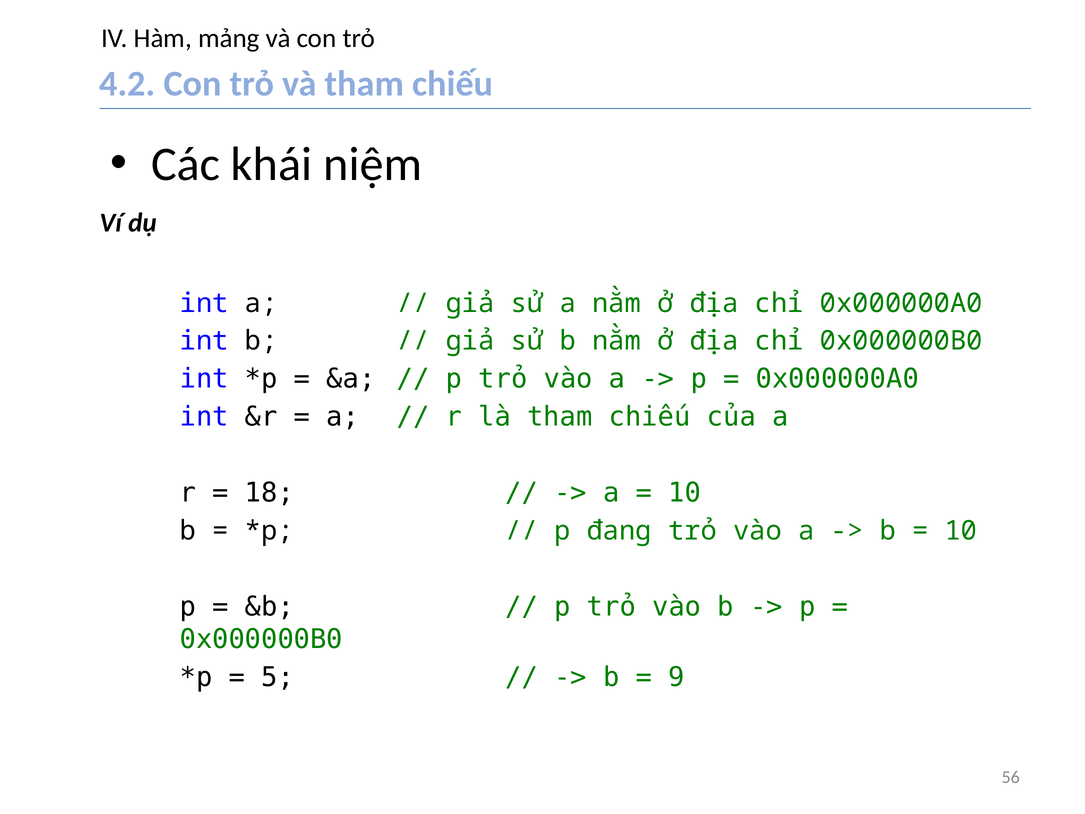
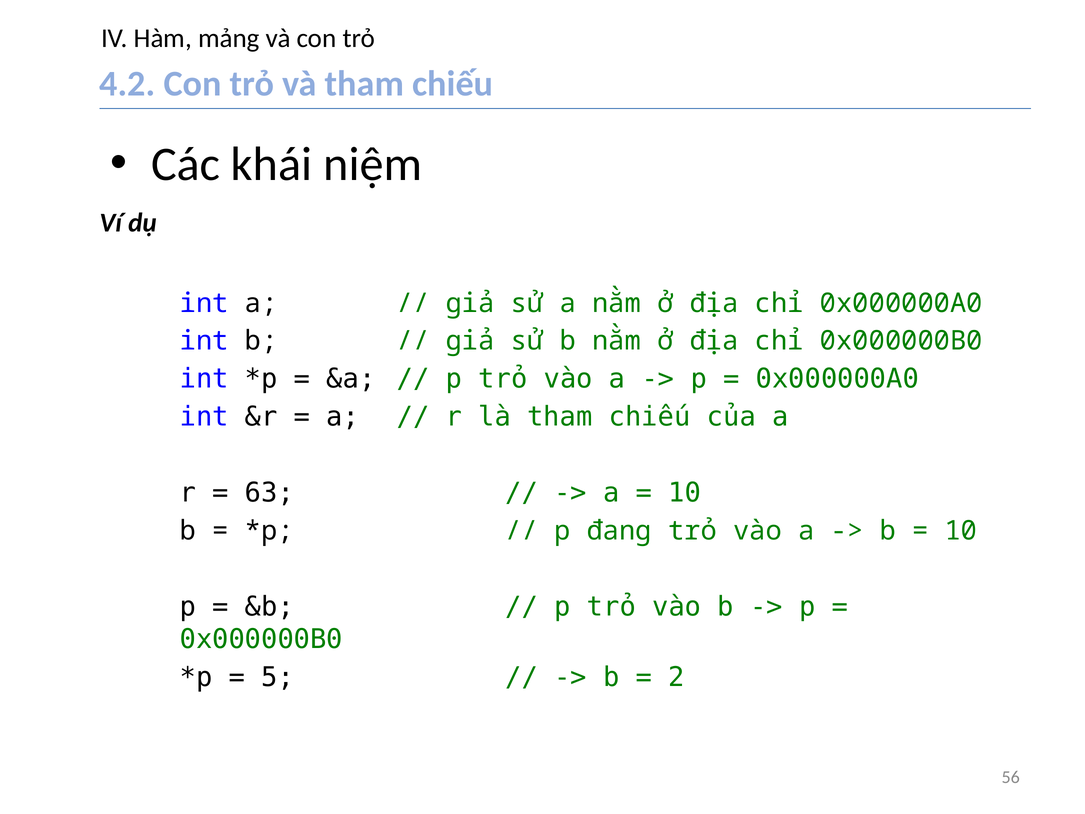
18: 18 -> 63 (269, 493)
9: 9 -> 2 (677, 677)
